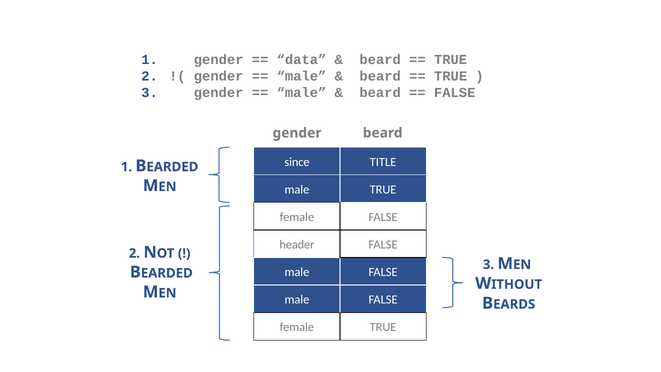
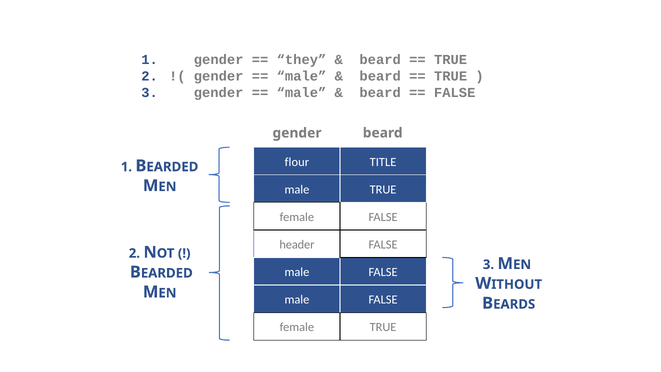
data: data -> they (302, 60)
since: since -> flour (297, 162)
